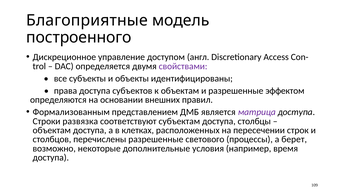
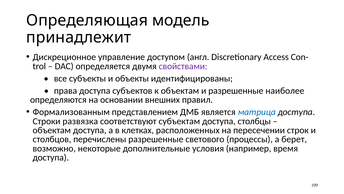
Благоприятные: Благоприятные -> Определяющая (87, 20)
построенного: построенного -> принадлежит (79, 37)
эффектом: эффектом -> наиболее (285, 91)
матрица colour: purple -> blue (257, 112)
